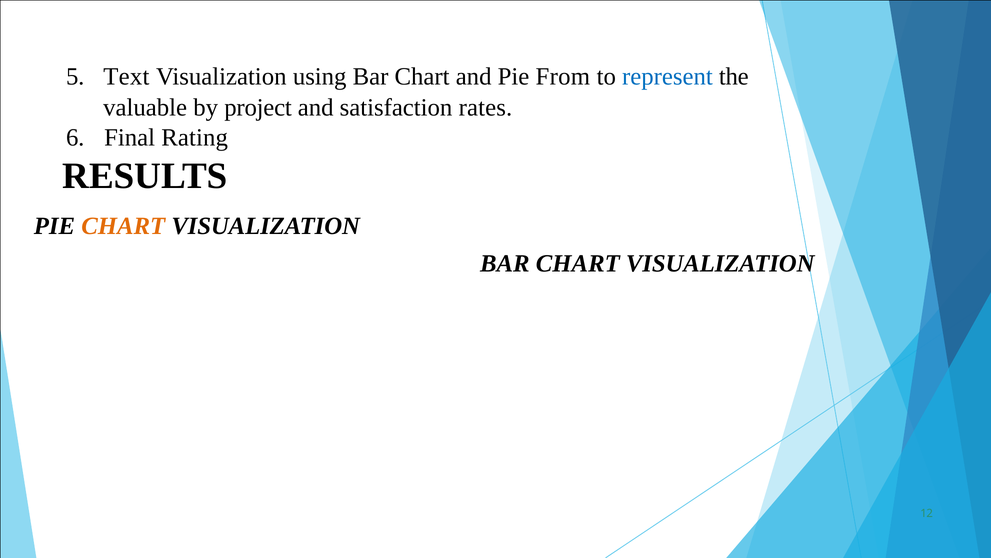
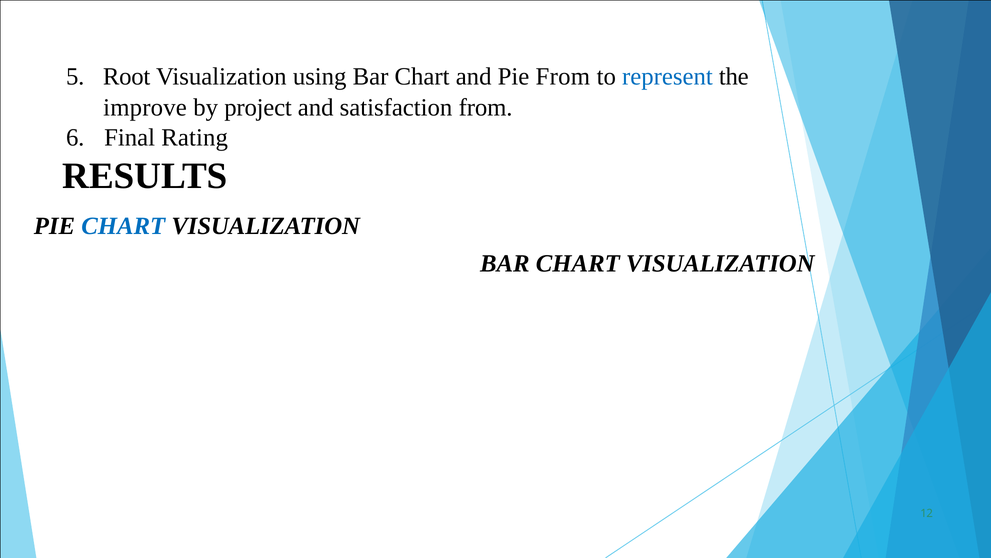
Text: Text -> Root (127, 77)
valuable: valuable -> improve (145, 107)
satisfaction rates: rates -> from (486, 107)
CHART colour: orange -> blue (123, 226)
